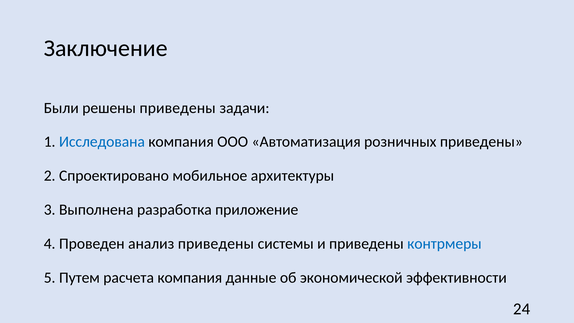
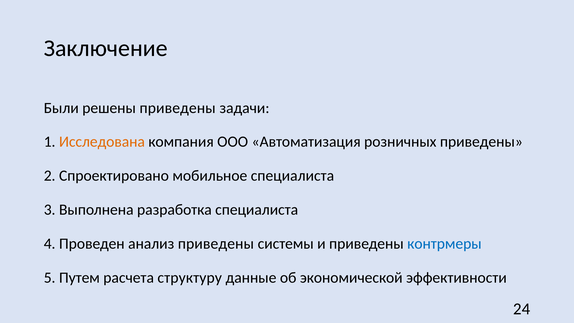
Исследована colour: blue -> orange (102, 142)
мобильное архитектуры: архитектуры -> специалиста (292, 176)
разработка приложение: приложение -> специалиста (257, 210)
расчета компания: компания -> структуру (190, 278)
